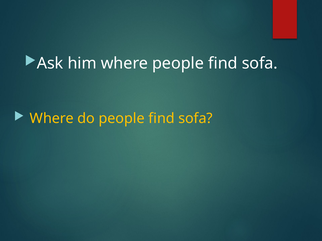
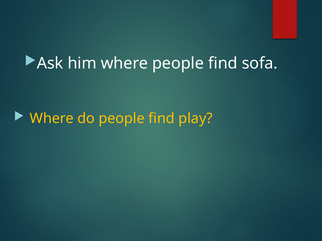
do people find sofa: sofa -> play (195, 119)
